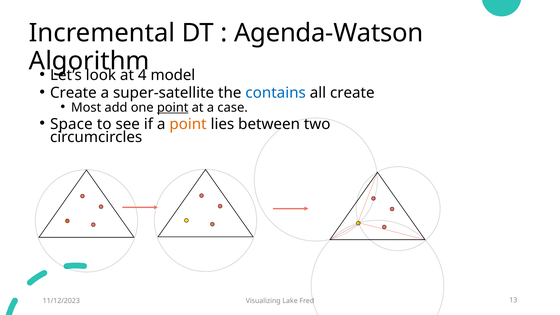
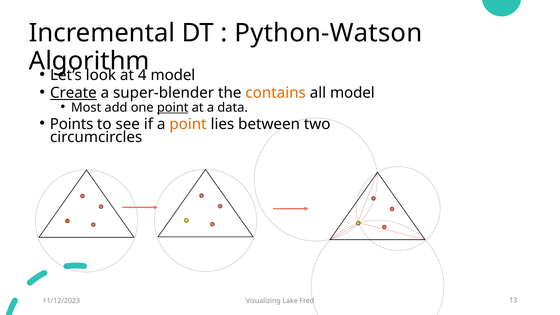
Agenda-Watson: Agenda-Watson -> Python-Watson (328, 33)
Create underline: none -> present (73, 93)
super-satellite: super-satellite -> super-blender (164, 93)
contains colour: blue -> orange (276, 93)
all create: create -> model (352, 93)
case: case -> data (233, 108)
Space: Space -> Points (72, 124)
